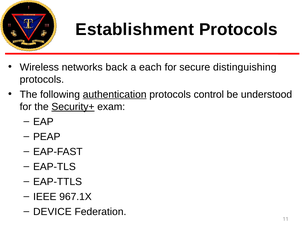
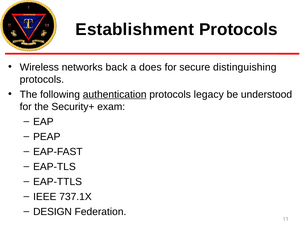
each: each -> does (150, 67)
control: control -> legacy (209, 95)
Security+ underline: present -> none (73, 107)
967.1X: 967.1X -> 737.1X (75, 197)
DEVICE: DEVICE -> DESIGN (52, 212)
